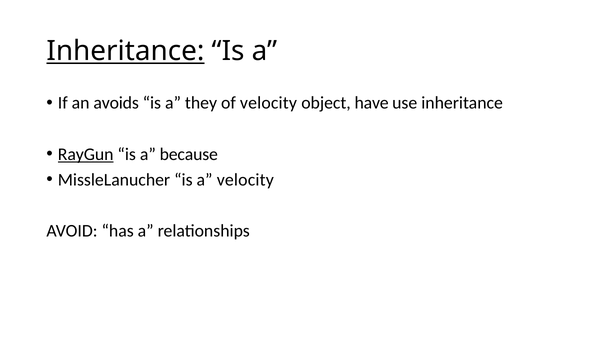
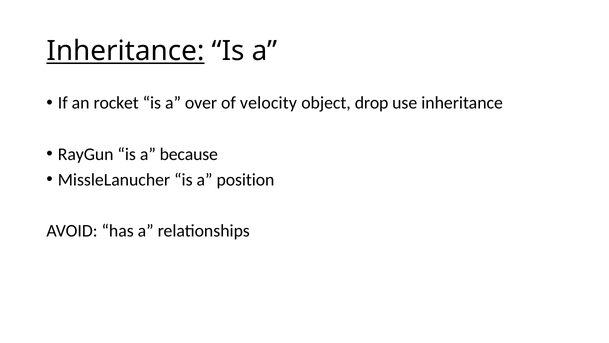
avoids: avoids -> rocket (116, 103)
they: they -> over (201, 103)
have: have -> drop (372, 103)
RayGun underline: present -> none (86, 154)
a velocity: velocity -> position (245, 180)
